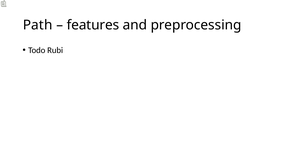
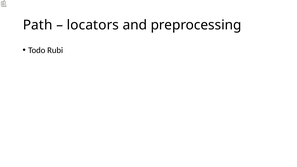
features: features -> locators (93, 25)
